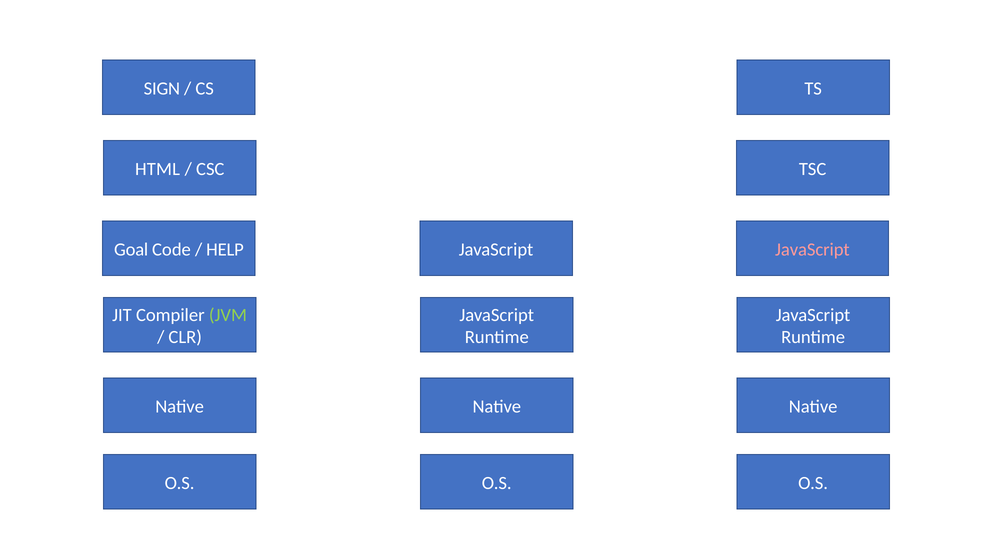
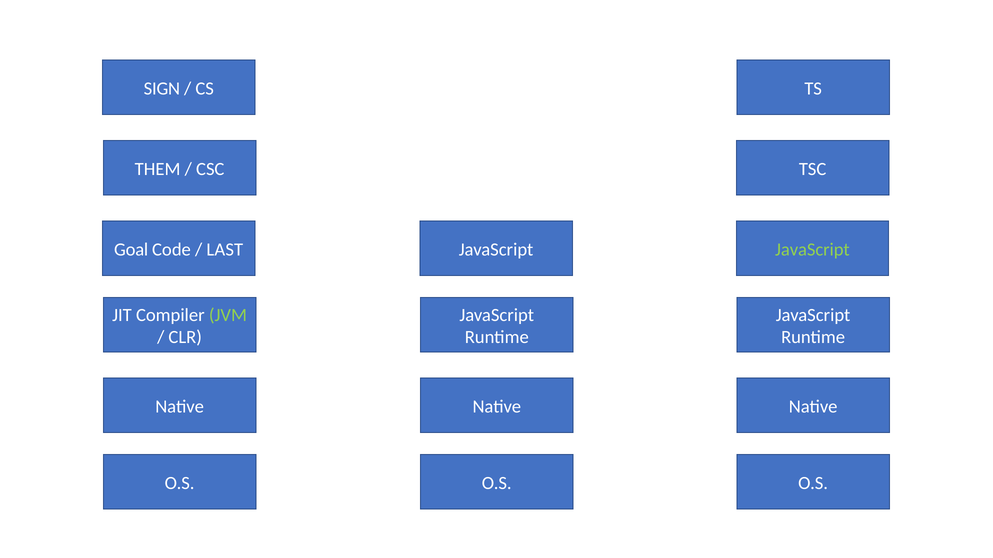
HTML: HTML -> THEM (158, 169)
HELP: HELP -> LAST (225, 250)
JavaScript colour: pink -> light green (812, 250)
